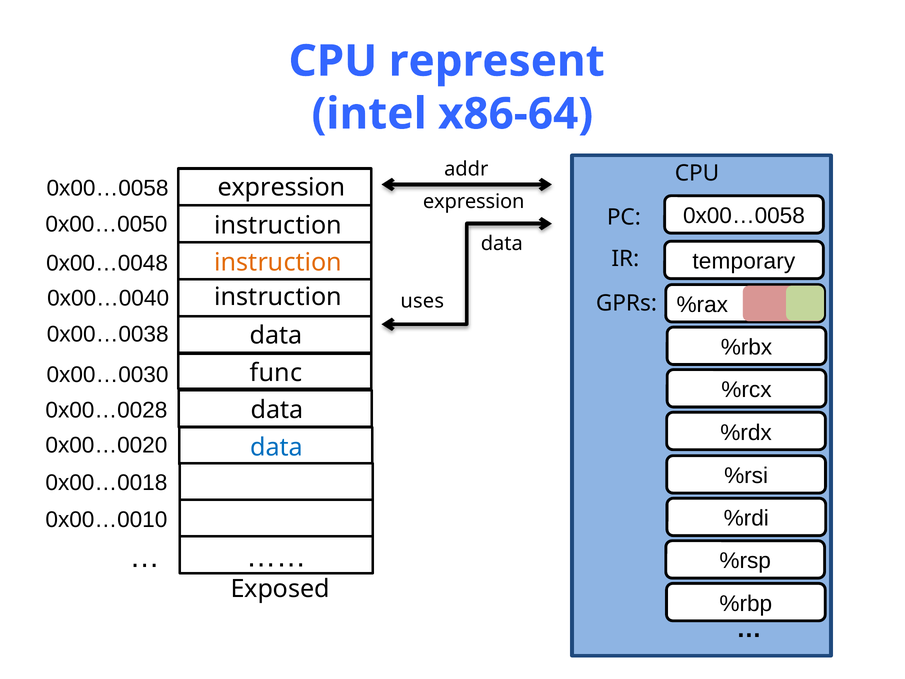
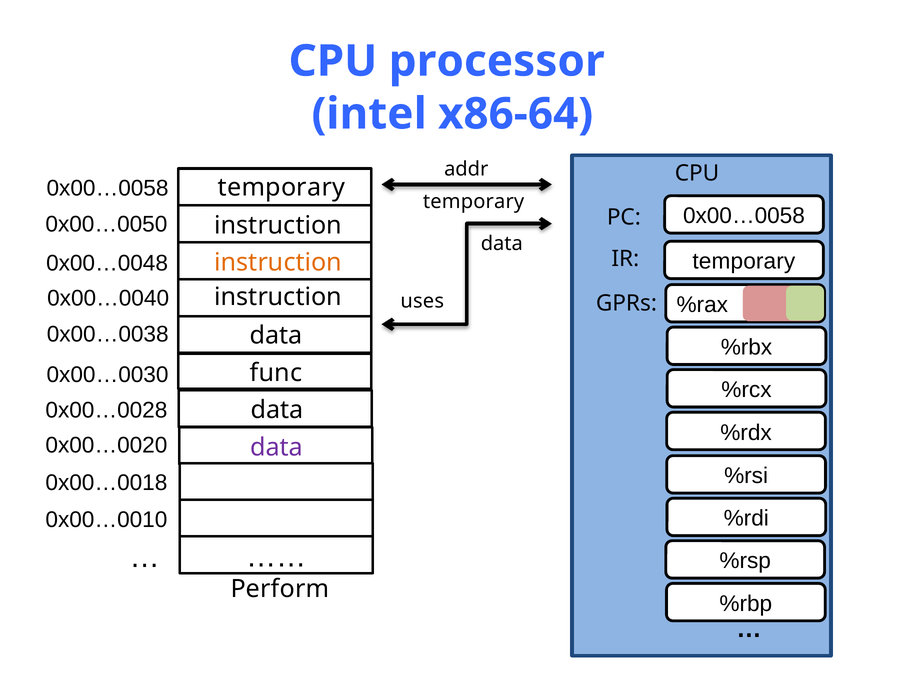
represent: represent -> processor (497, 61)
expression: expression -> temporary (281, 187)
expression: expression -> temporary (474, 202)
data colour: blue -> purple (277, 447)
Exposed: Exposed -> Perform (280, 589)
